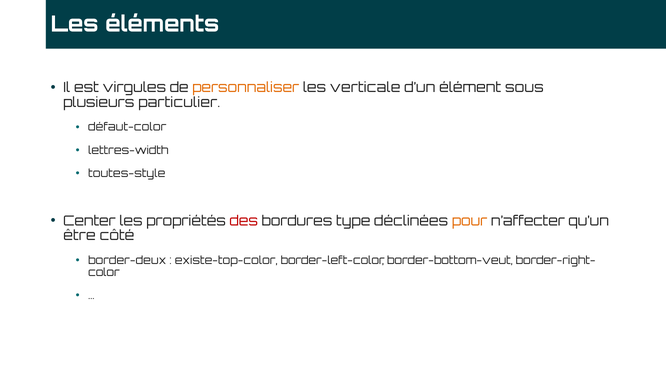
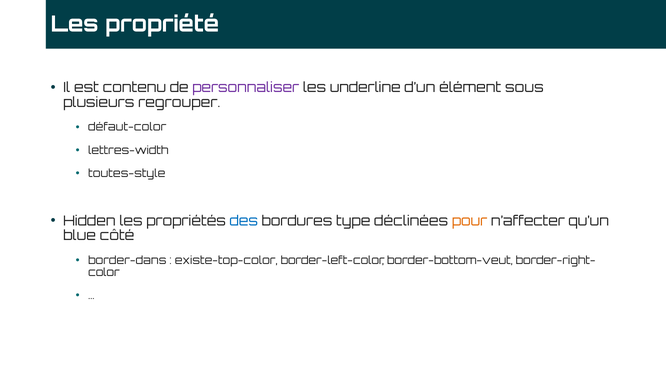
éléments: éléments -> propriété (162, 24)
virgules: virgules -> contenu (134, 88)
personnaliser colour: orange -> purple (246, 88)
verticale: verticale -> underline (365, 88)
particulier: particulier -> regrouper (179, 103)
Center: Center -> Hidden (89, 221)
des colour: red -> blue (244, 221)
être: être -> blue (80, 236)
border-deux: border-deux -> border-dans (127, 261)
